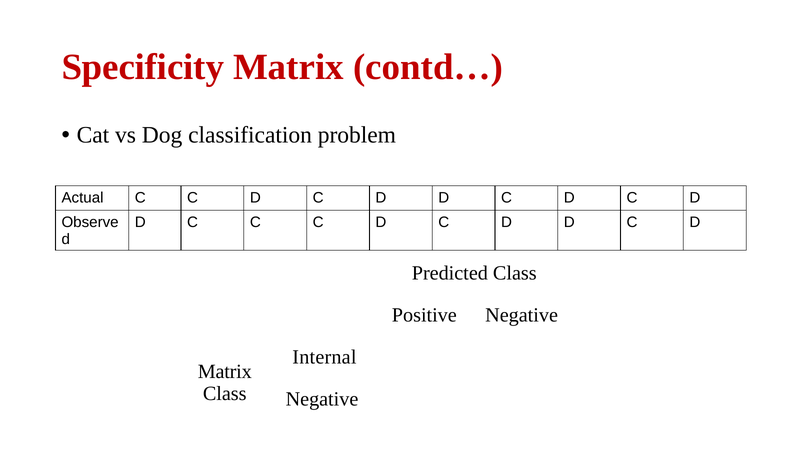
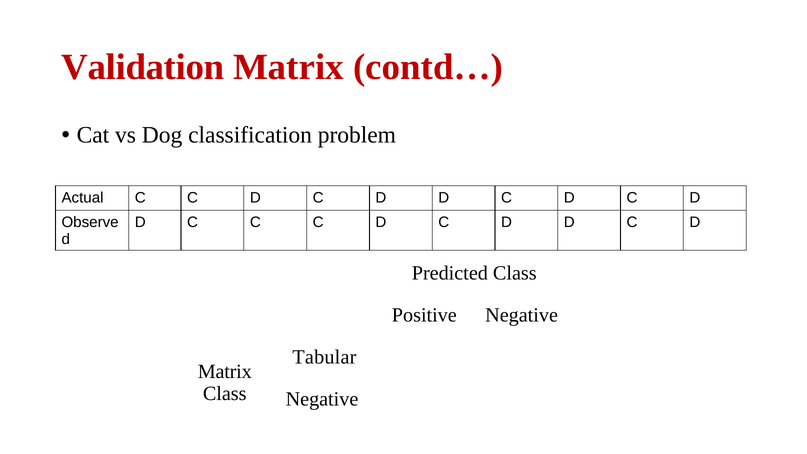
Specificity: Specificity -> Validation (143, 67)
Internal: Internal -> Tabular (324, 357)
